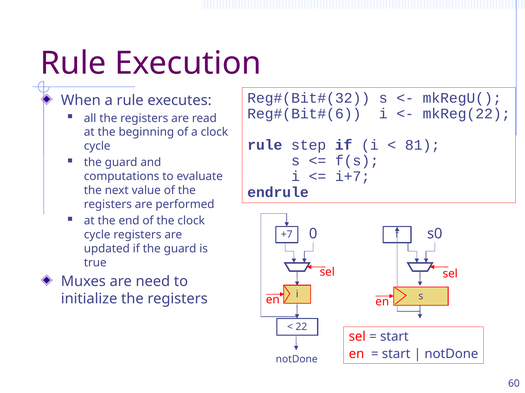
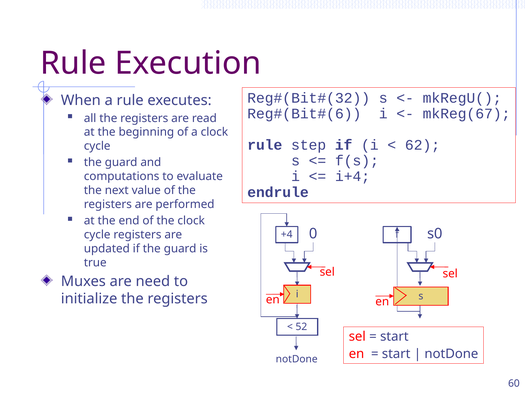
mkReg(22: mkReg(22 -> mkReg(67 (467, 114)
81: 81 -> 62 (423, 145)
i+7: i+7 -> i+4 (353, 177)
+7: +7 -> +4 (287, 235)
22: 22 -> 52 (301, 327)
